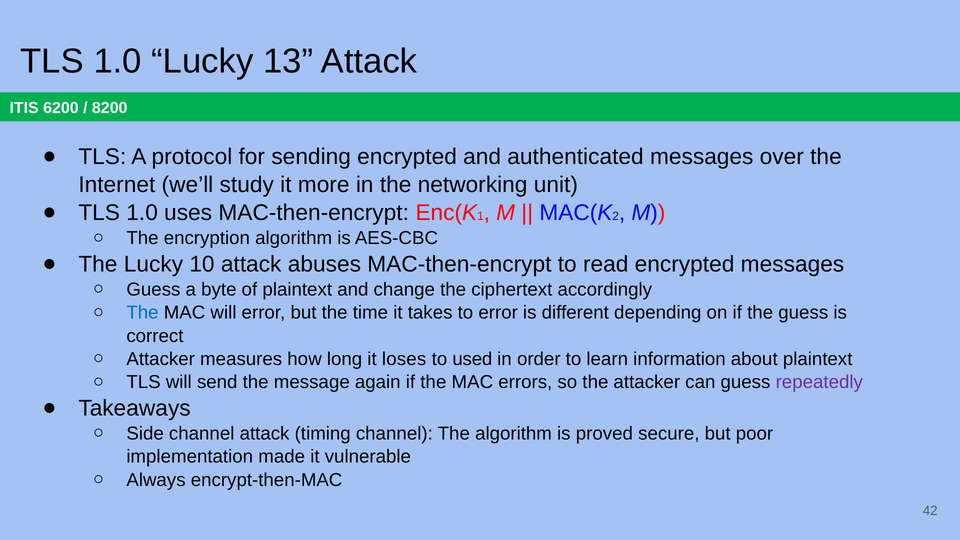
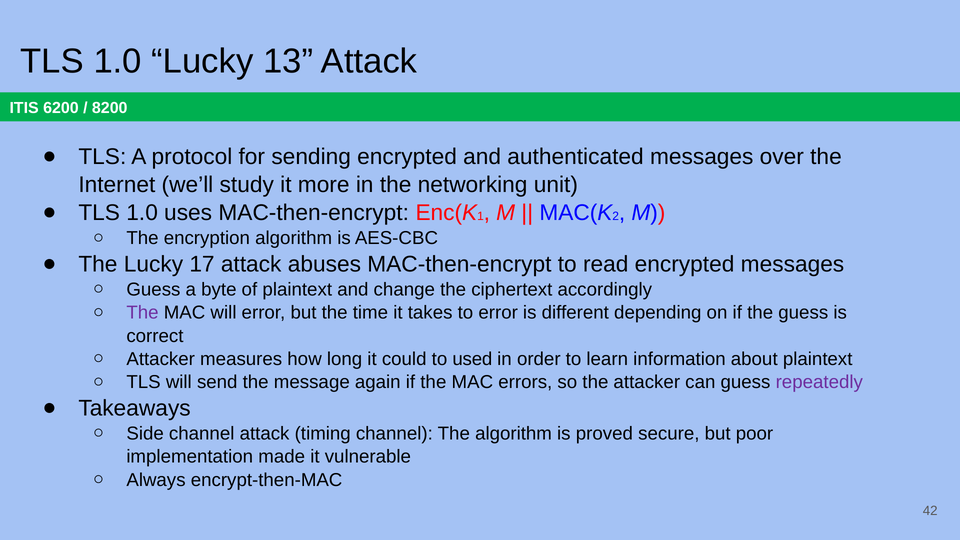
10: 10 -> 17 (202, 264)
The colour: blue -> purple (142, 313)
loses: loses -> could (404, 359)
